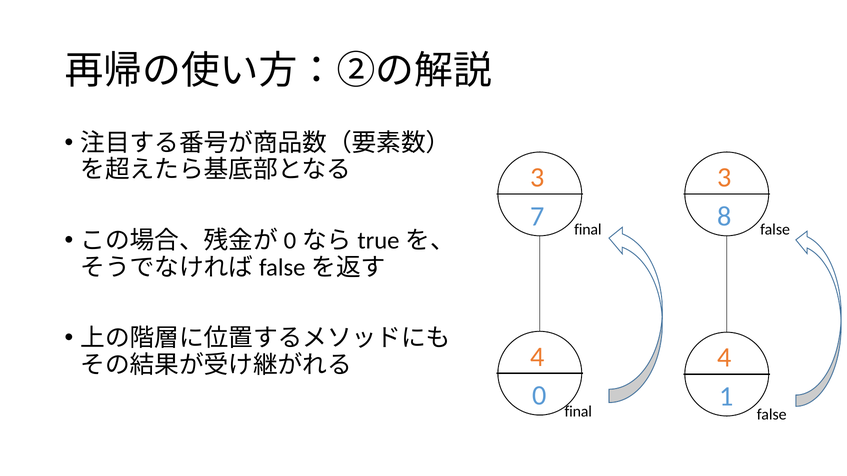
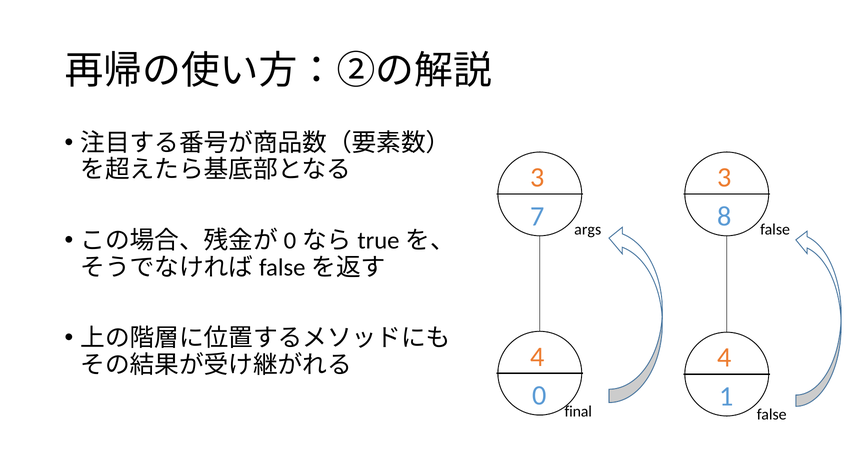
final: final -> args (588, 230)
